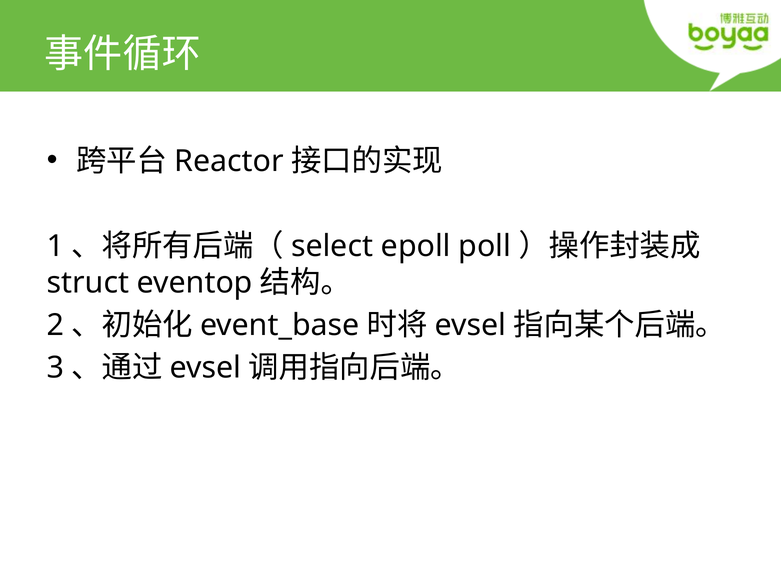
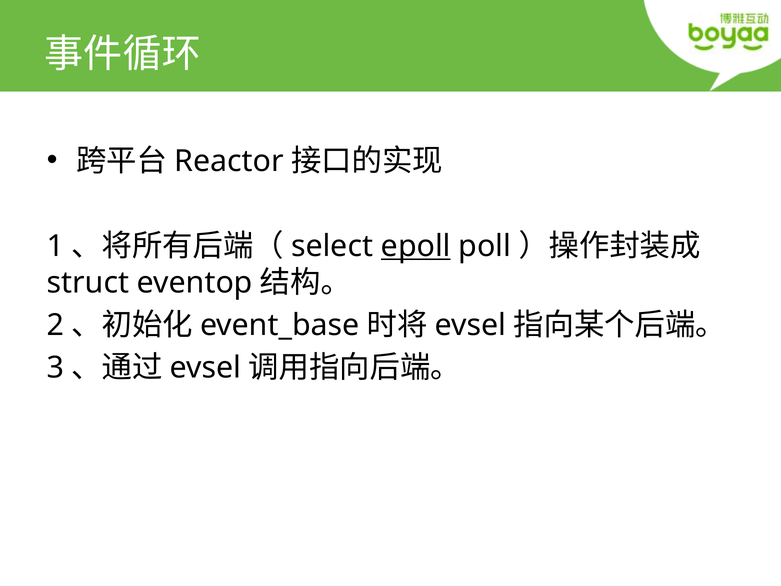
epoll underline: none -> present (416, 246)
